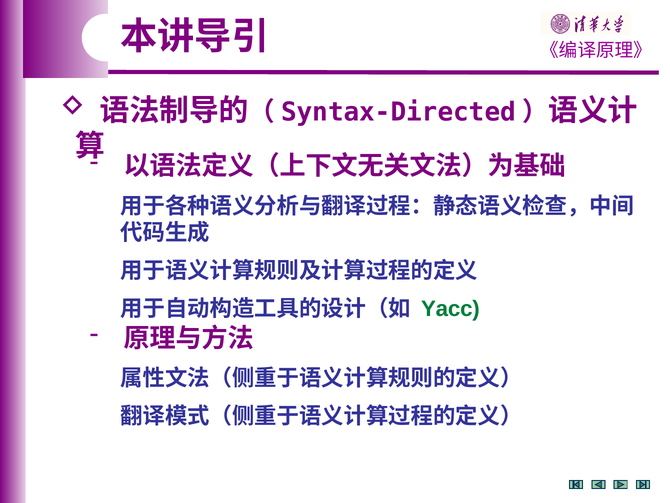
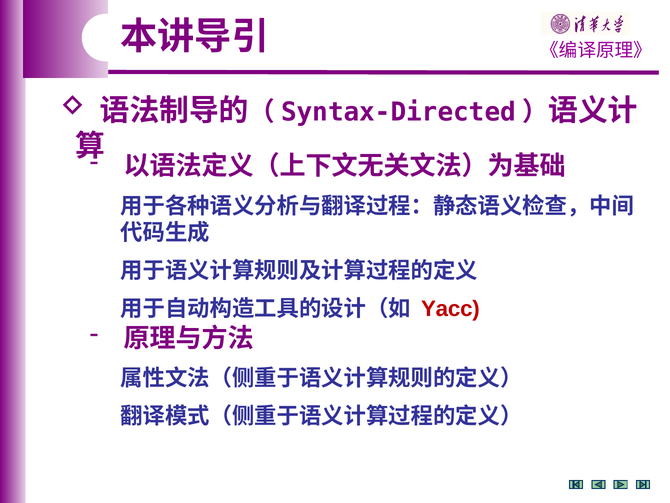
Yacc colour: green -> red (450, 309)
